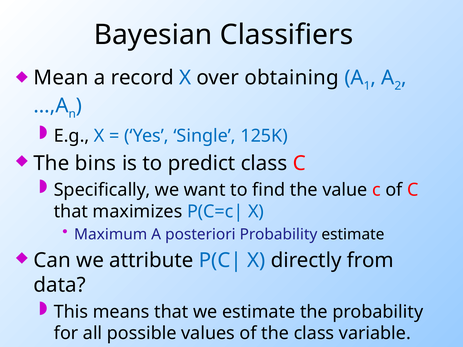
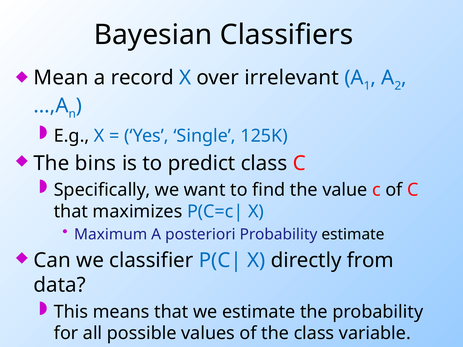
obtaining: obtaining -> irrelevant (292, 78)
attribute: attribute -> classifier (151, 261)
